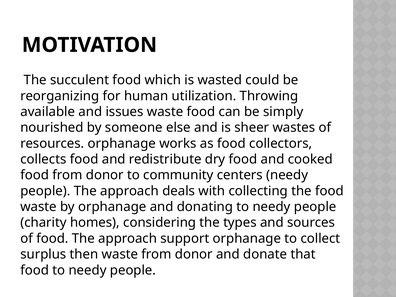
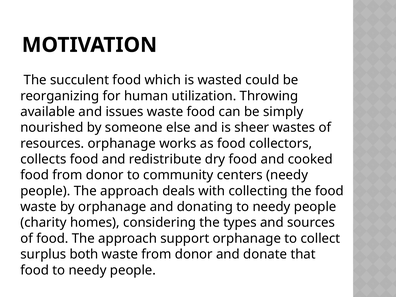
then: then -> both (84, 254)
